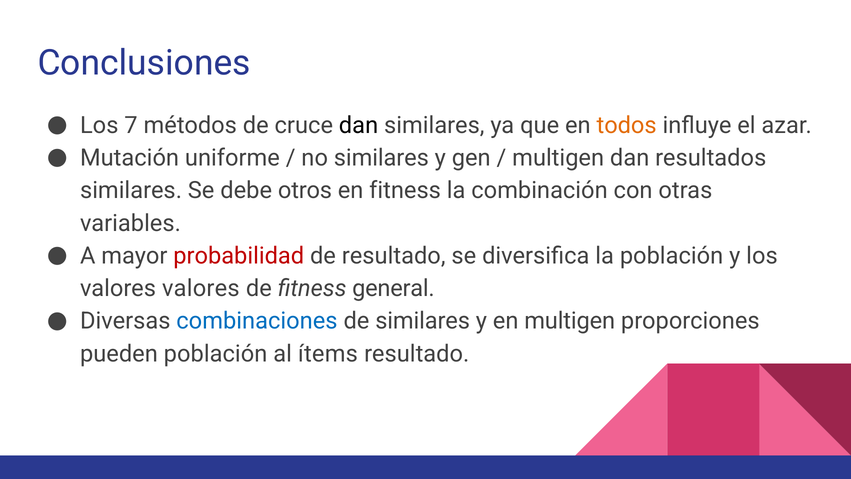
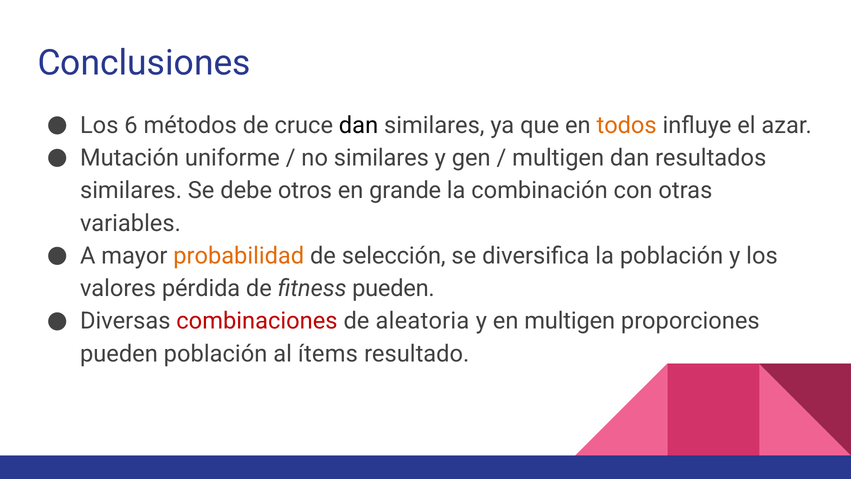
7: 7 -> 6 (131, 125)
en fitness: fitness -> grande (405, 190)
probabilidad colour: red -> orange (239, 256)
de resultado: resultado -> selección (394, 256)
valores valores: valores -> pérdida (201, 288)
fitness general: general -> pueden (393, 288)
combinaciones colour: blue -> red (257, 321)
de similares: similares -> aleatoria (422, 321)
